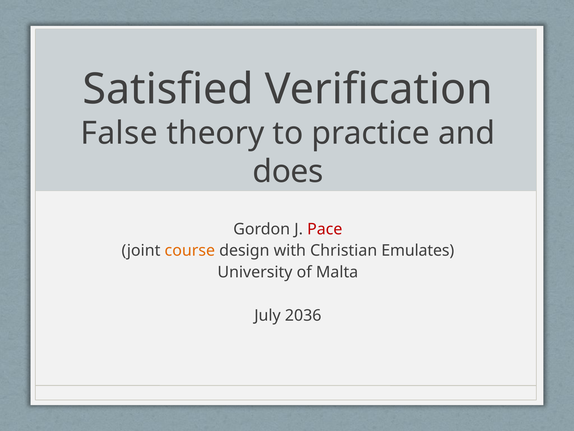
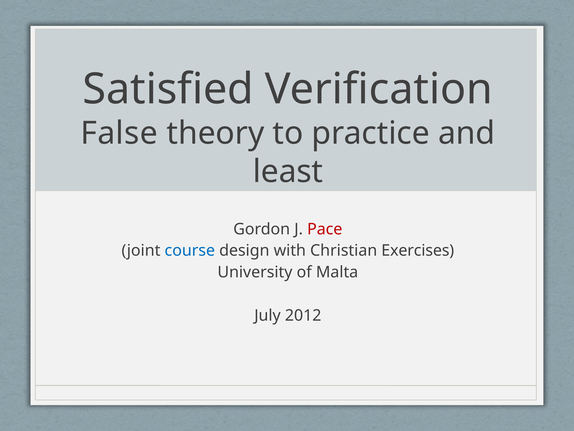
does: does -> least (288, 172)
course colour: orange -> blue (190, 250)
Emulates: Emulates -> Exercises (418, 250)
2036: 2036 -> 2012 (303, 315)
